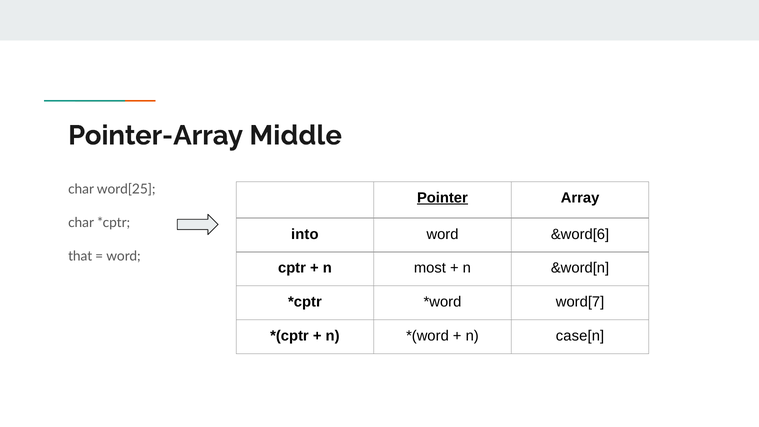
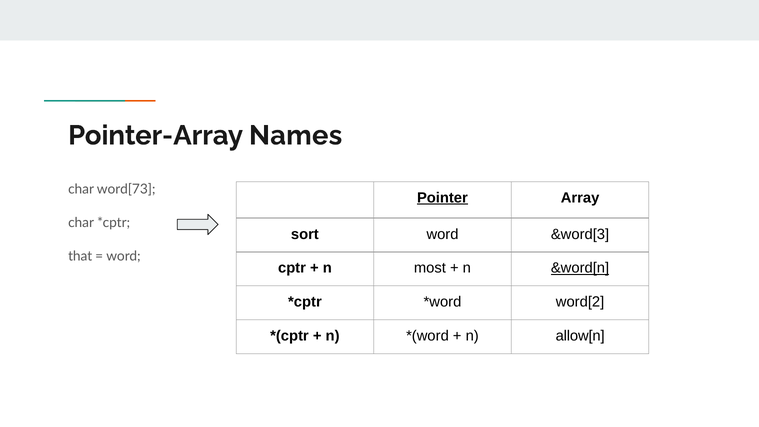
Middle: Middle -> Names (296, 135)
word[25: word[25 -> word[73 (126, 189)
into: into -> sort (305, 234)
&word[6: &word[6 -> &word[3 (580, 234)
&word[n underline: none -> present (580, 268)
word[7: word[7 -> word[2 (580, 302)
case[n: case[n -> allow[n (580, 336)
